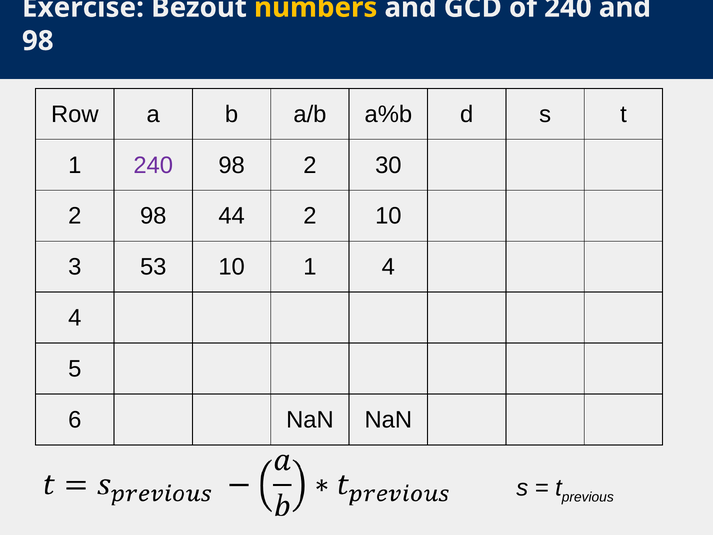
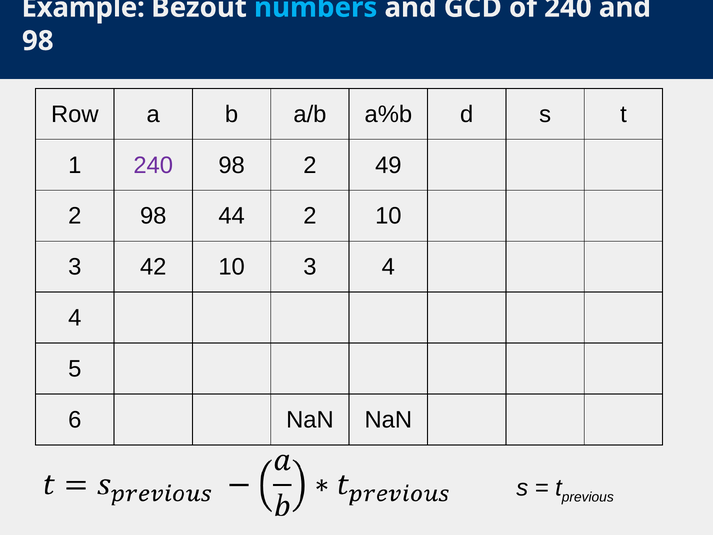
Exercise: Exercise -> Example (83, 8)
numbers colour: yellow -> light blue (316, 8)
30: 30 -> 49 (388, 165)
53: 53 -> 42 (153, 267)
1: 1 -> 3 (310, 267)
